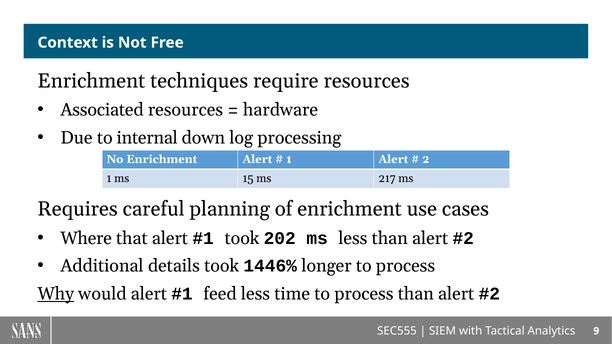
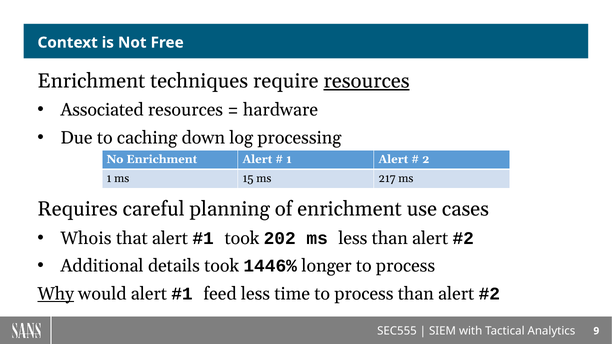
resources underline: none -> present (367, 81)
internal: internal -> caching (147, 138)
Where: Where -> Whois (86, 238)
